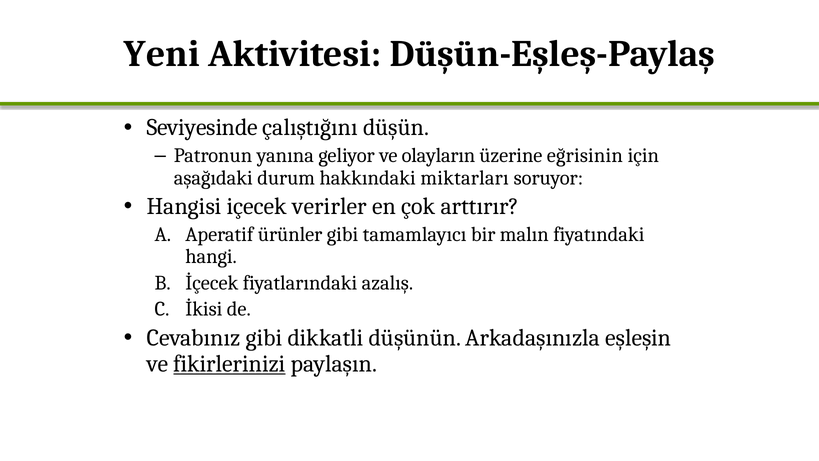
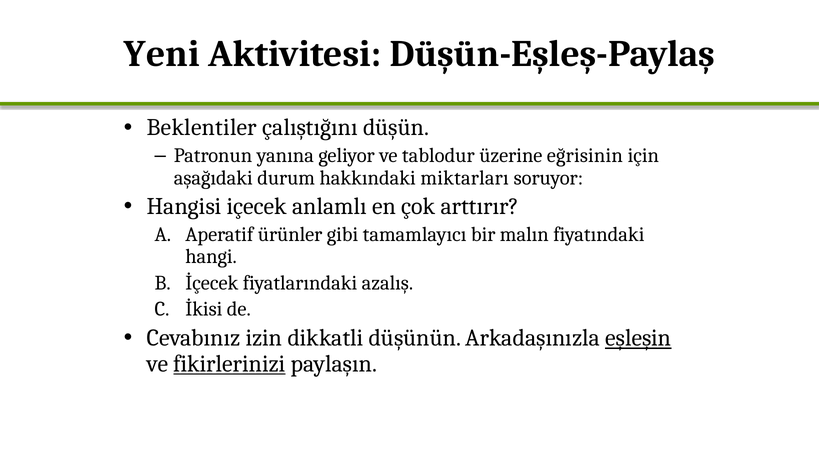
Seviyesinde: Seviyesinde -> Beklentiler (202, 127)
olayların: olayların -> tablodur (438, 156)
verirler: verirler -> anlamlı (330, 206)
Cevabınız gibi: gibi -> izin (264, 338)
eşleşin underline: none -> present (638, 338)
